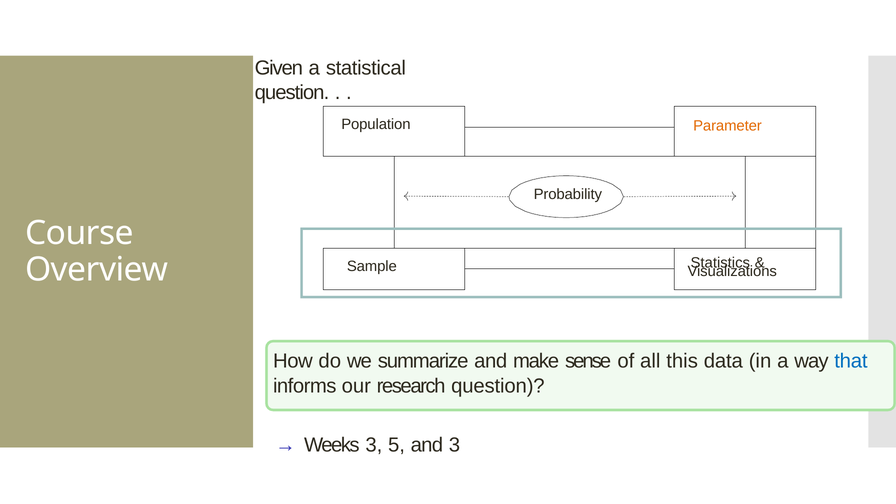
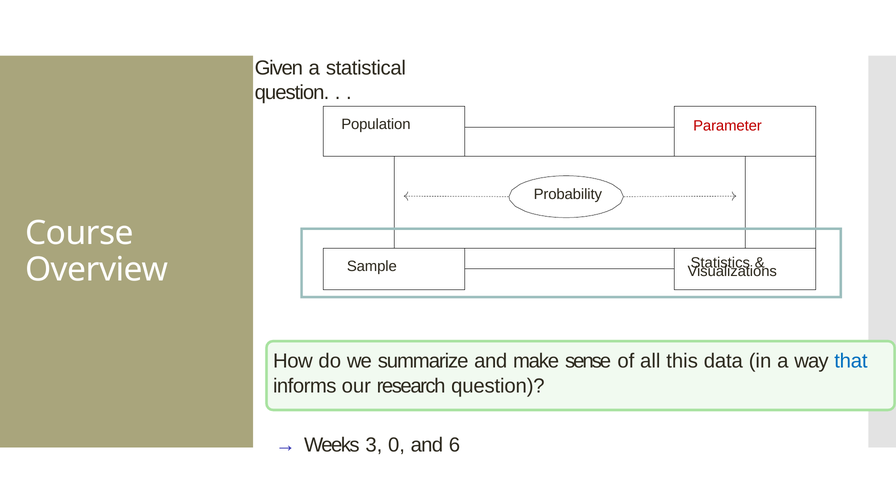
Parameter colour: orange -> red (727, 126)
5: 5 -> 0 (397, 445)
and 3: 3 -> 6 (454, 445)
